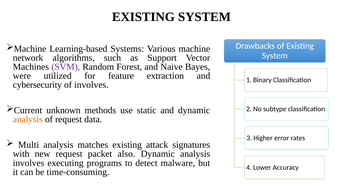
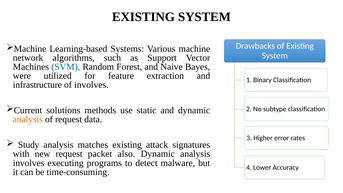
SVM colour: purple -> blue (66, 67)
cybersecurity: cybersecurity -> infrastructure (37, 85)
unknown: unknown -> solutions (63, 110)
Multi: Multi -> Study (29, 145)
